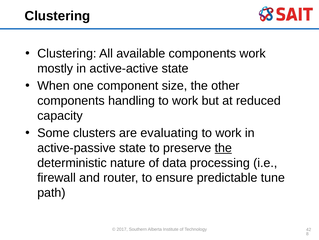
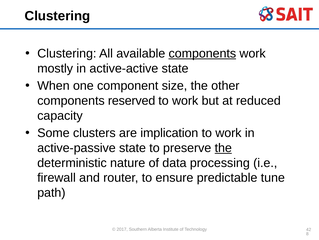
components underline: none -> present (202, 53)
handling: handling -> reserved (132, 100)
evaluating: evaluating -> implication (169, 133)
